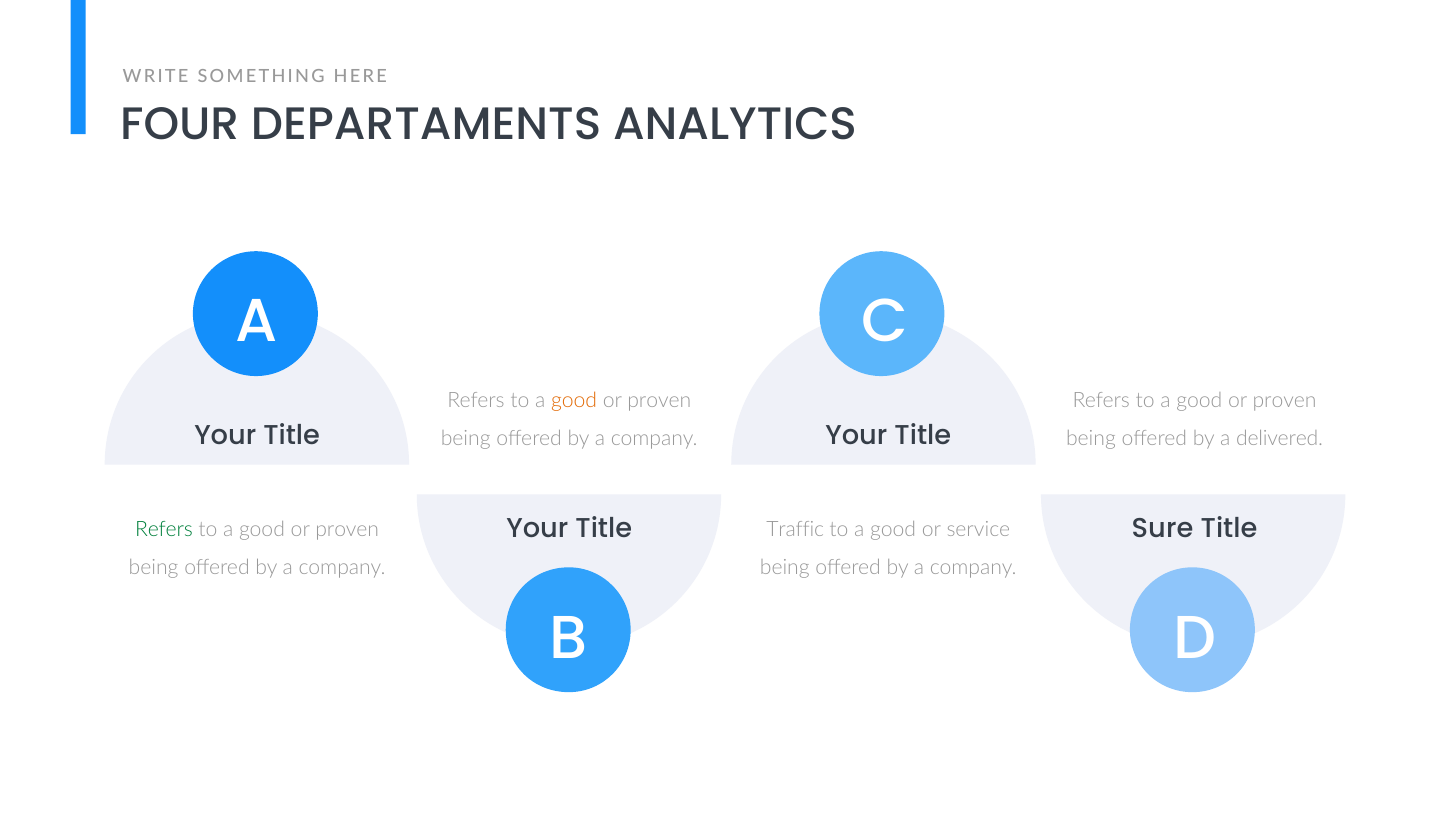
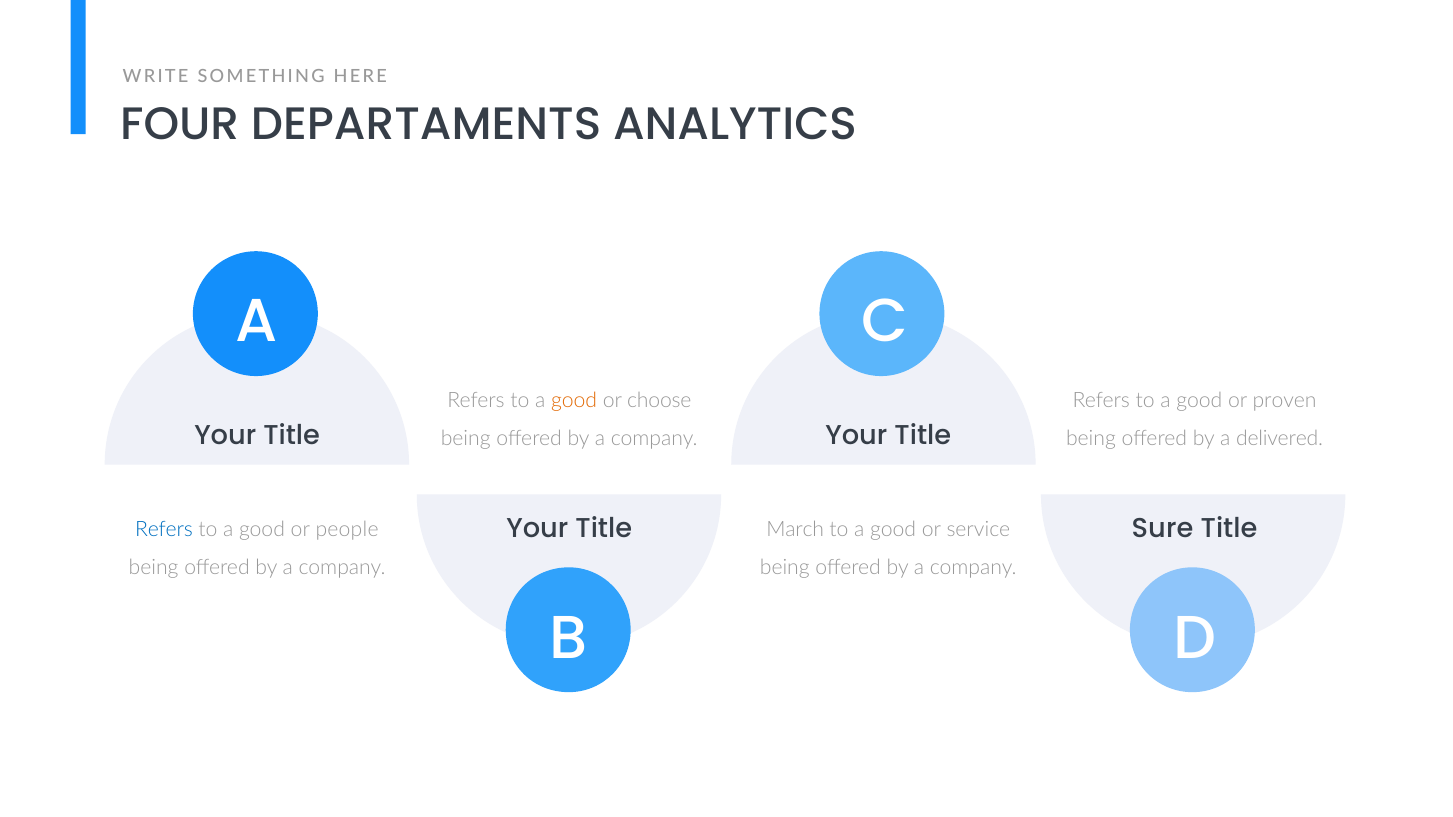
proven: proven -> choose (659, 401)
Refers colour: green -> blue (164, 530)
proven: proven -> people (347, 530)
Traffic: Traffic -> March (795, 530)
